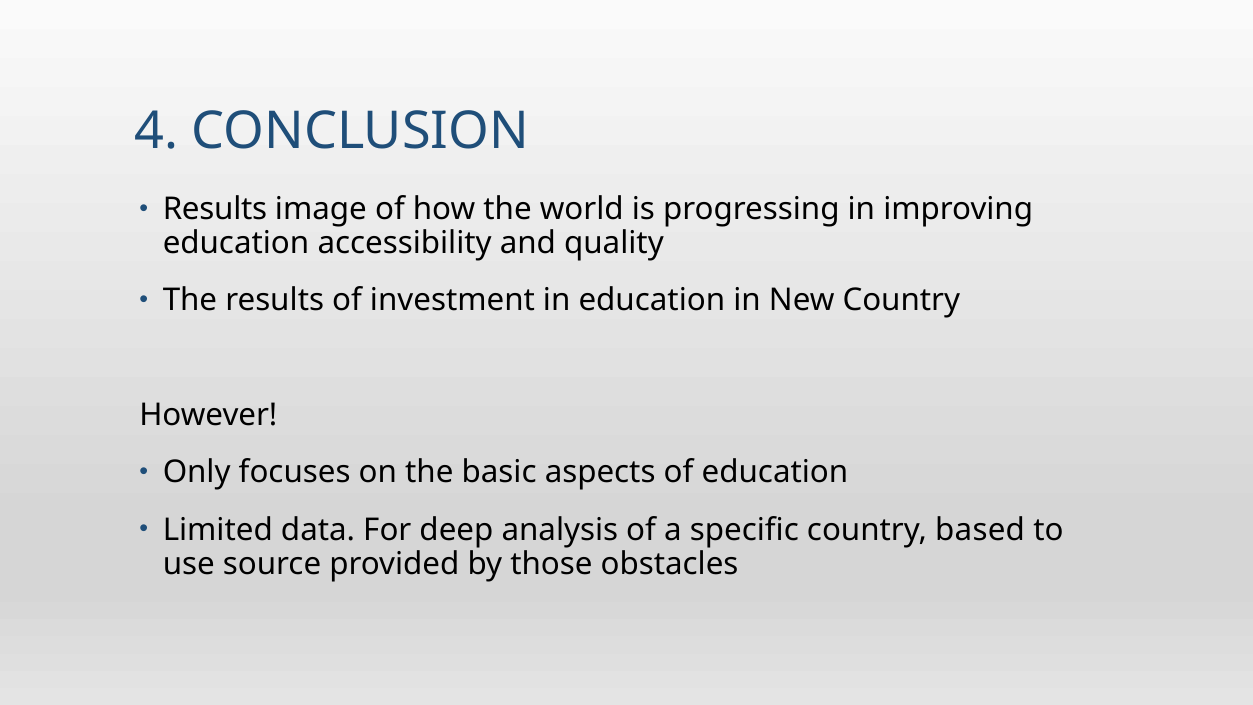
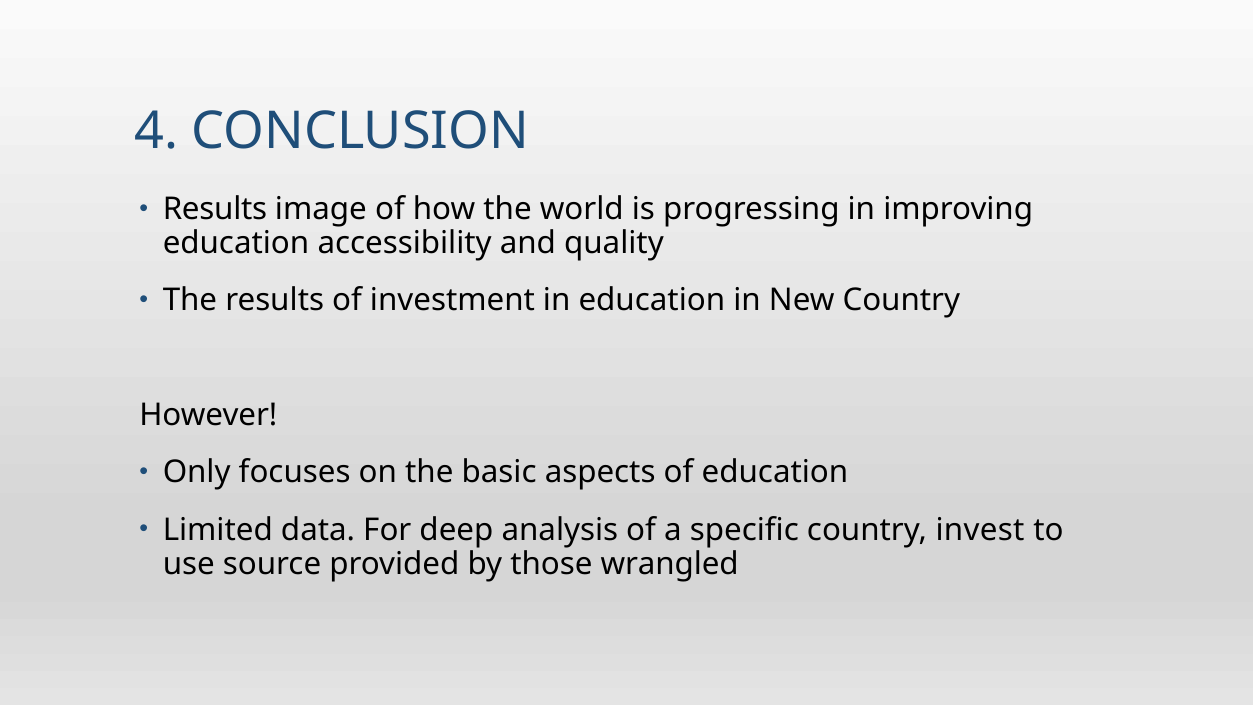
based: based -> invest (980, 530)
obstacles: obstacles -> wrangled (670, 564)
